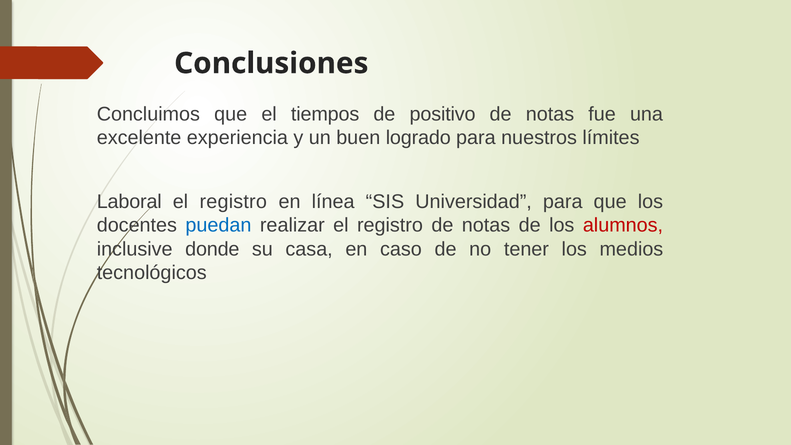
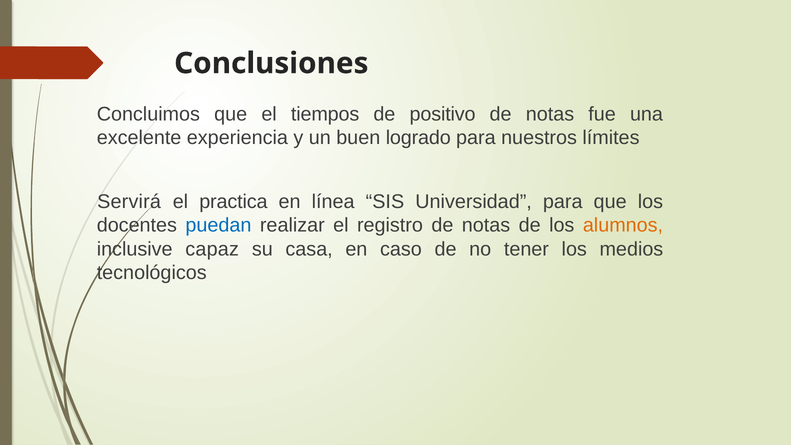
Laboral: Laboral -> Servirá (129, 202)
registro: registro -> practica (233, 202)
alumnos colour: red -> orange (623, 225)
donde: donde -> capaz (212, 249)
